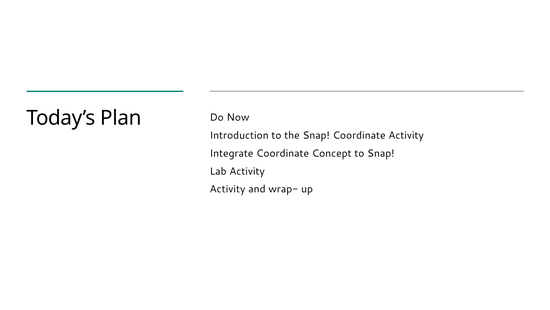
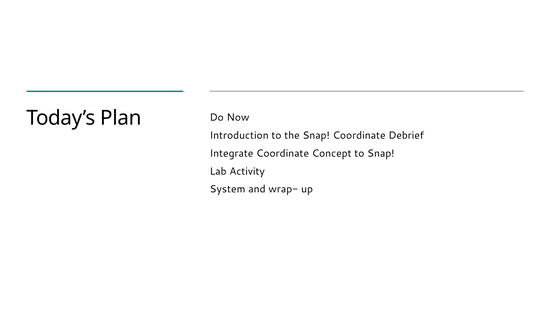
Coordinate Activity: Activity -> Debrief (406, 135)
Activity: Activity -> System (227, 189)
